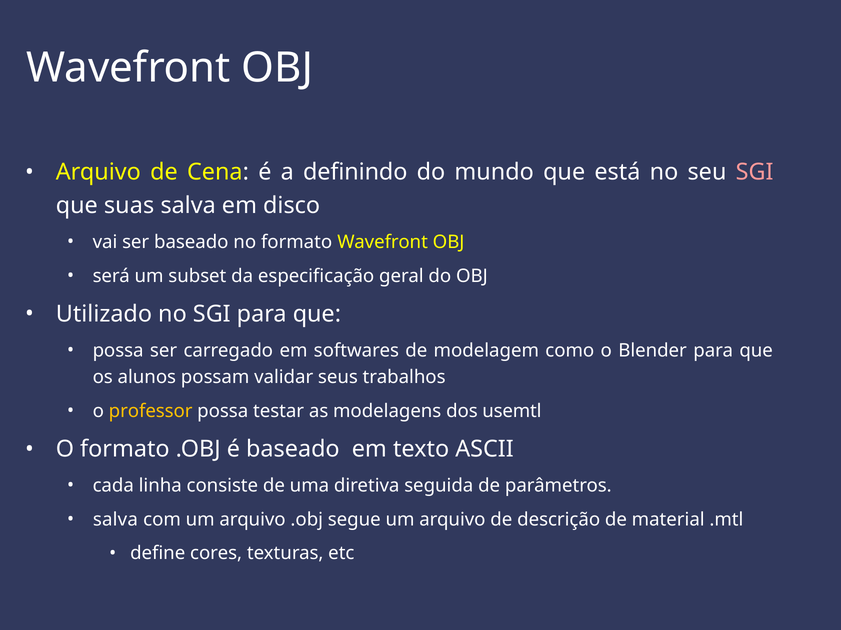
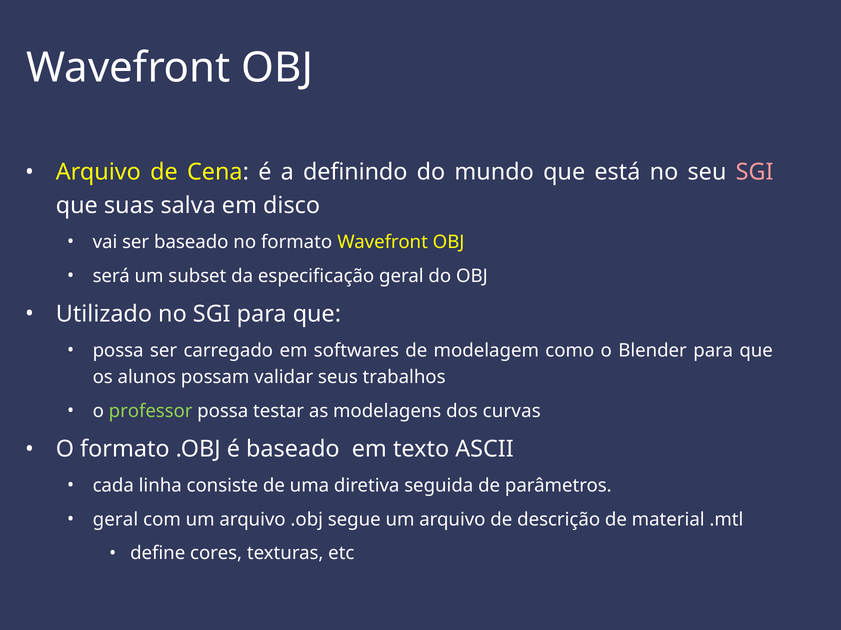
professor colour: yellow -> light green (151, 412)
usemtl: usemtl -> curvas (512, 412)
salva: salva -> geral (115, 520)
